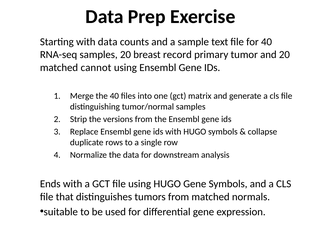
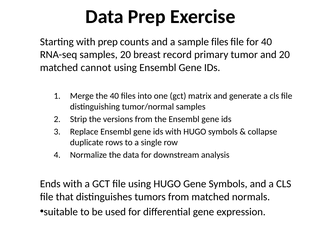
with data: data -> prep (108, 42)
sample text: text -> files (220, 42)
